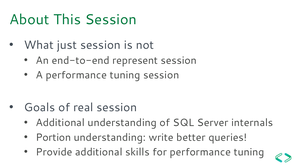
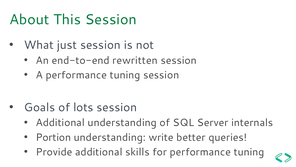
represent: represent -> rewritten (135, 60)
real: real -> lots (83, 107)
